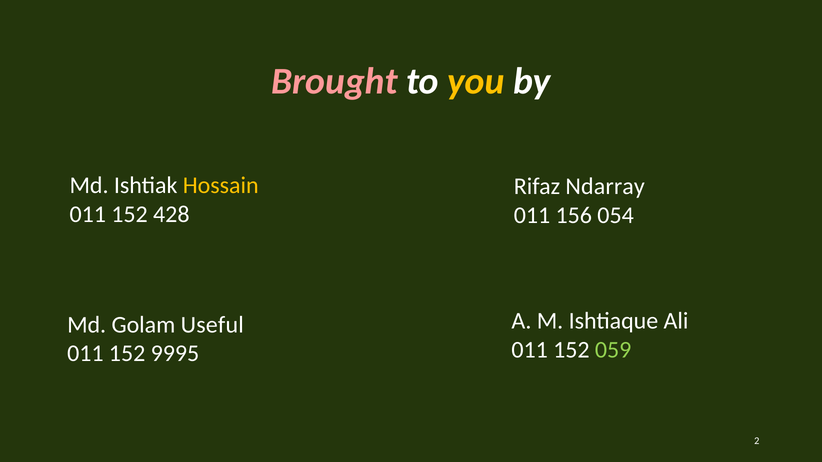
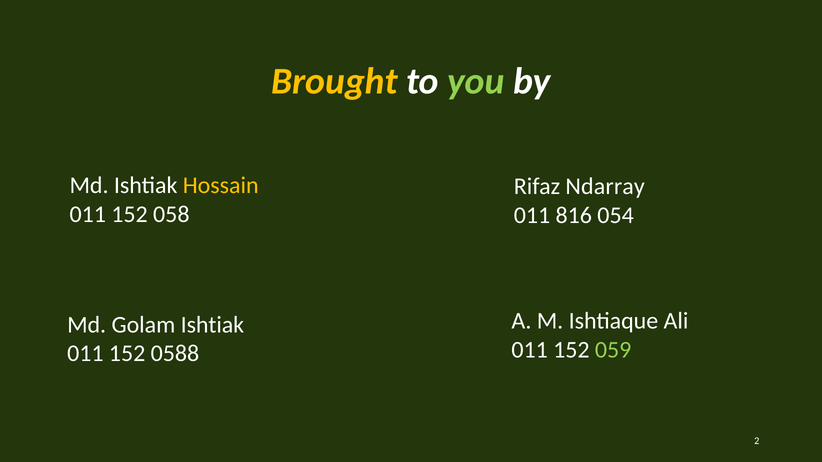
Brought colour: pink -> yellow (334, 81)
you colour: yellow -> light green (476, 81)
428: 428 -> 058 (171, 214)
156: 156 -> 816 (574, 215)
Golam Useful: Useful -> Ishtiak (212, 325)
9995: 9995 -> 0588 (175, 354)
